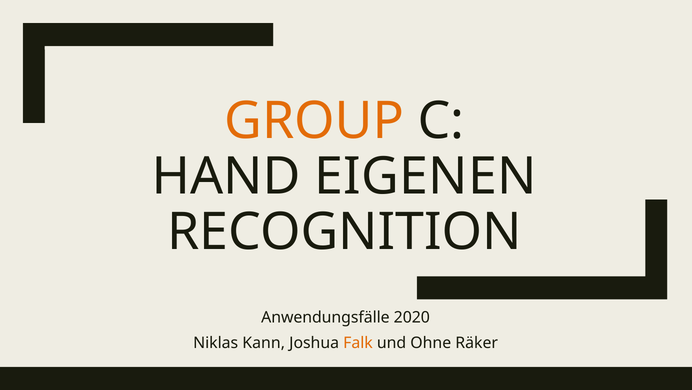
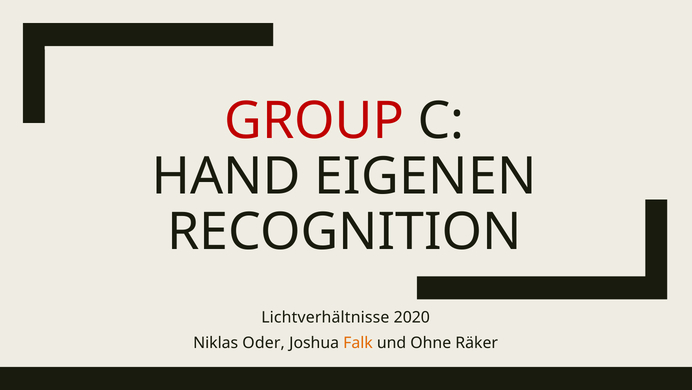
GROUP colour: orange -> red (314, 121)
Anwendungsfälle: Anwendungsfälle -> Lichtverhältnisse (325, 317)
Kann: Kann -> Oder (264, 342)
